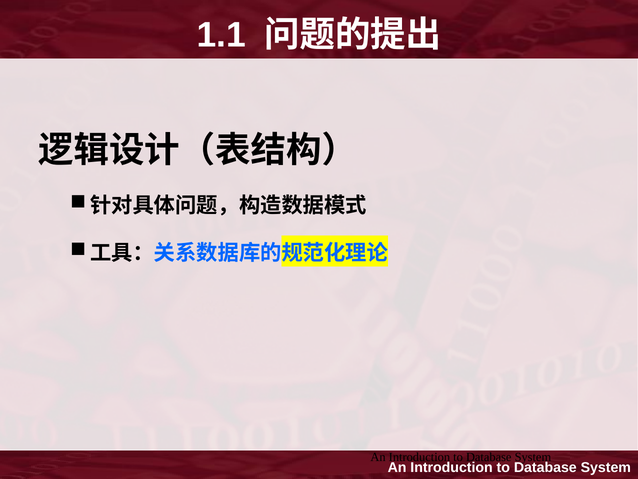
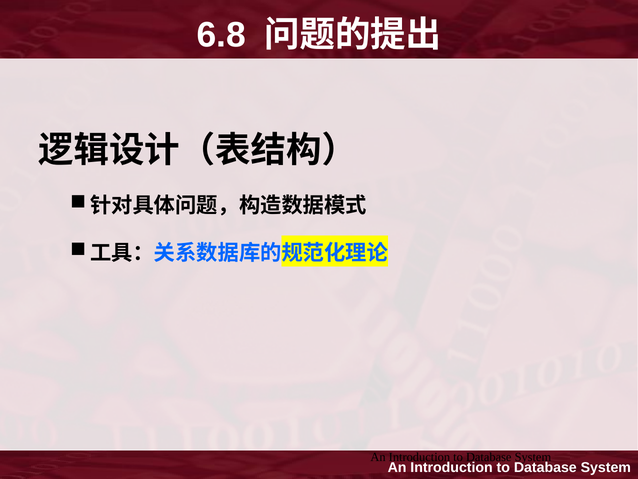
1.1: 1.1 -> 6.8 (221, 35)
